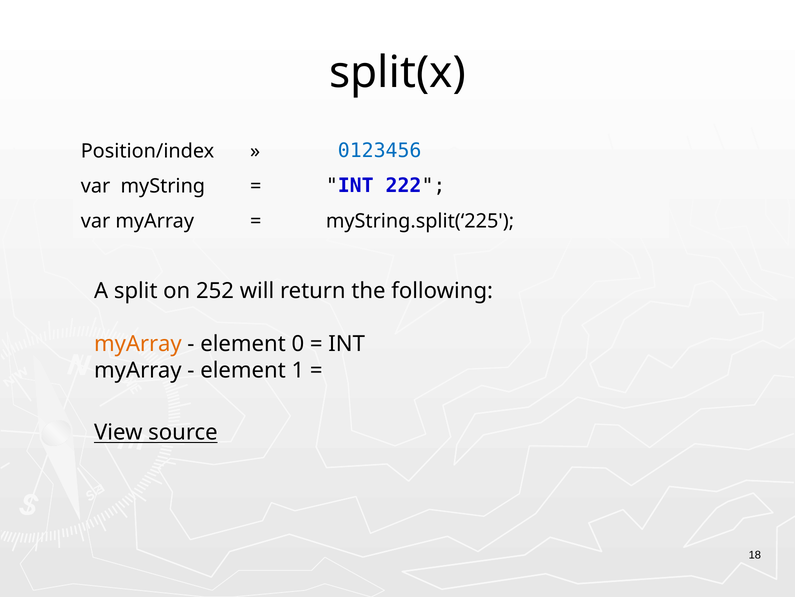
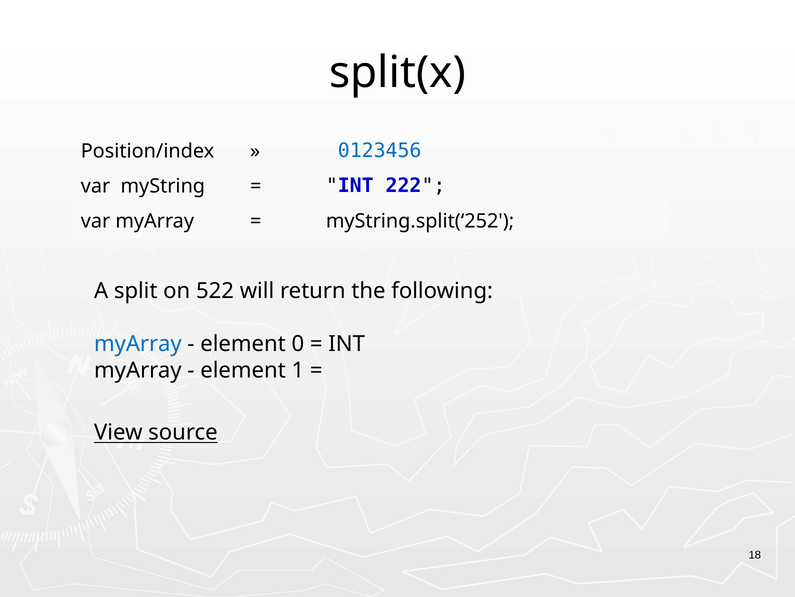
myString.split(‘225: myString.split(‘225 -> myString.split(‘252 (420, 221)
252: 252 -> 522 (215, 290)
myArray colour: orange -> blue (138, 344)
